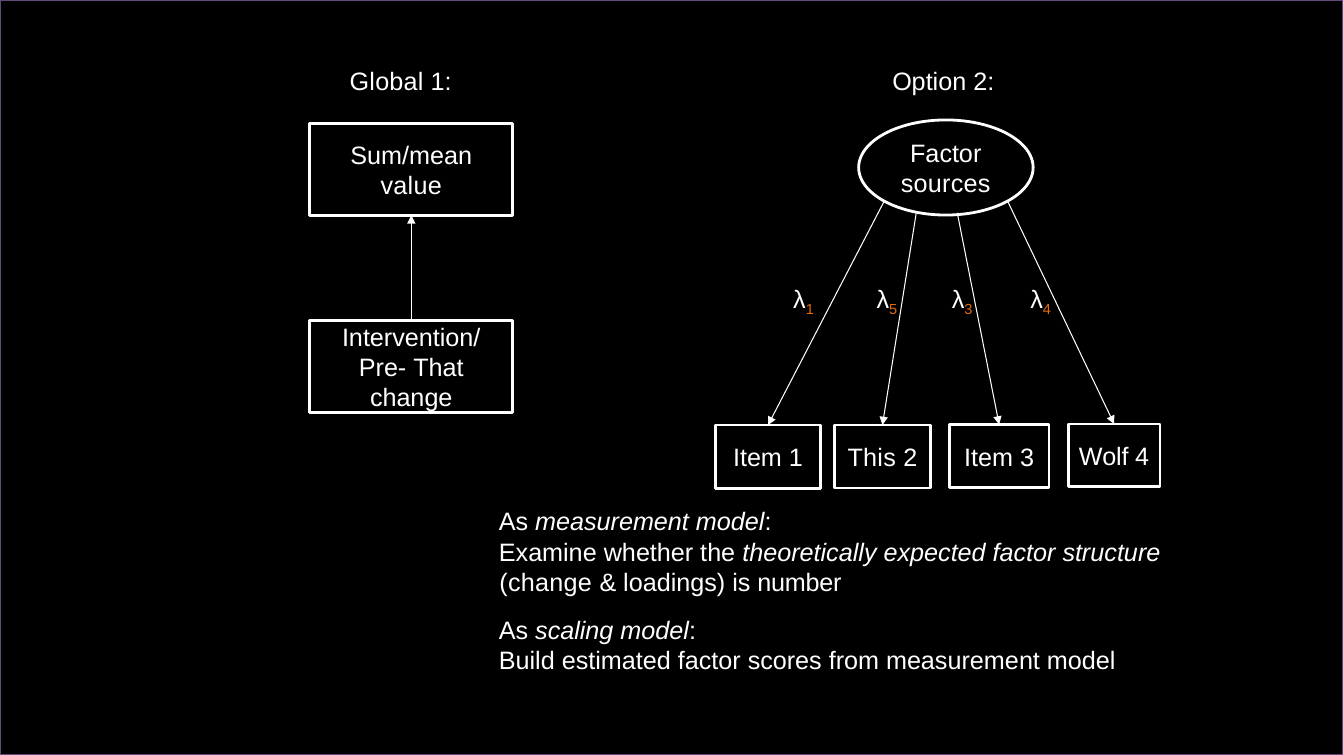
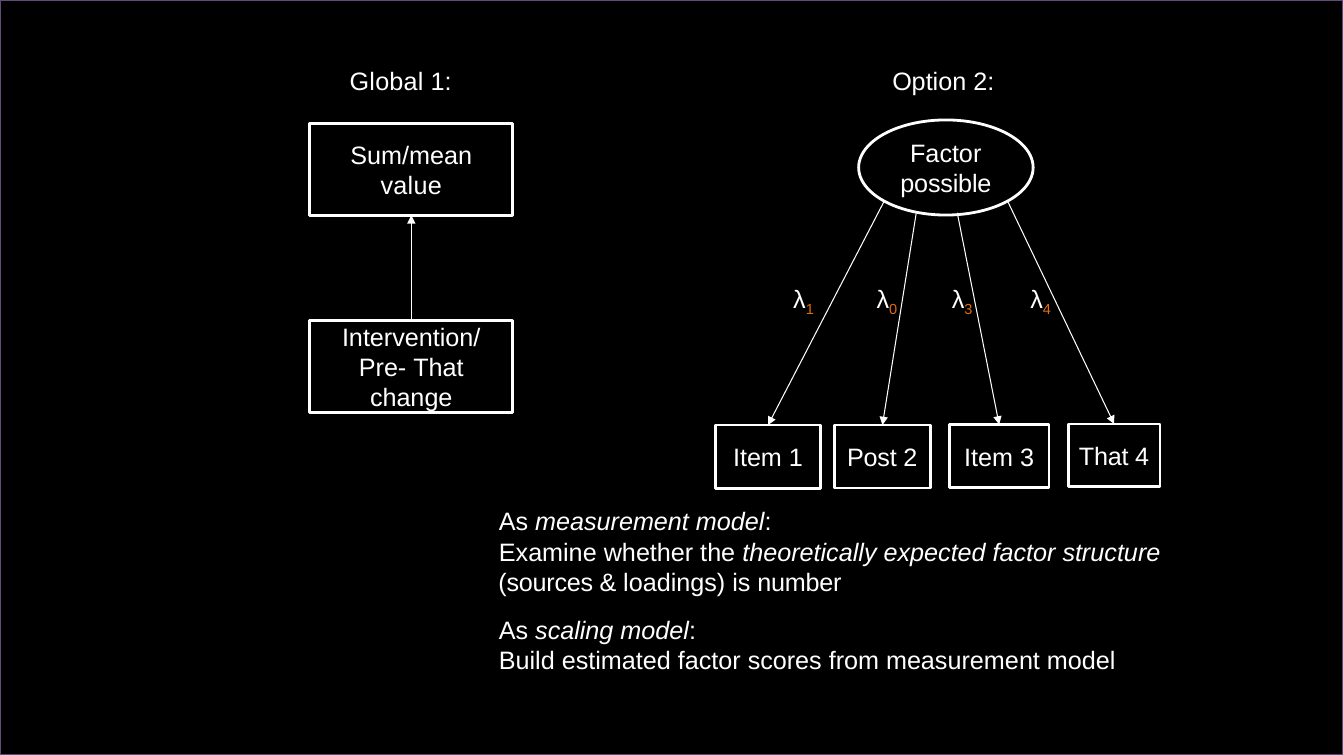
sources: sources -> possible (946, 184)
5: 5 -> 0 (893, 310)
This: This -> Post (872, 459)
3 Wolf: Wolf -> That (1104, 457)
change: change -> sources (546, 583)
